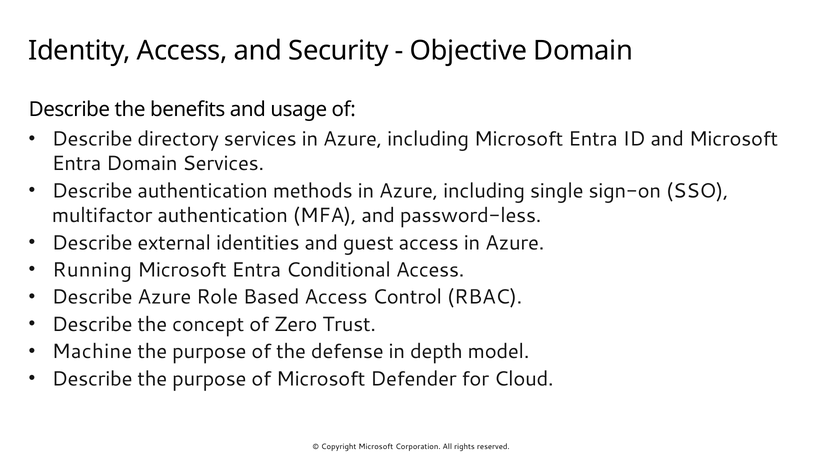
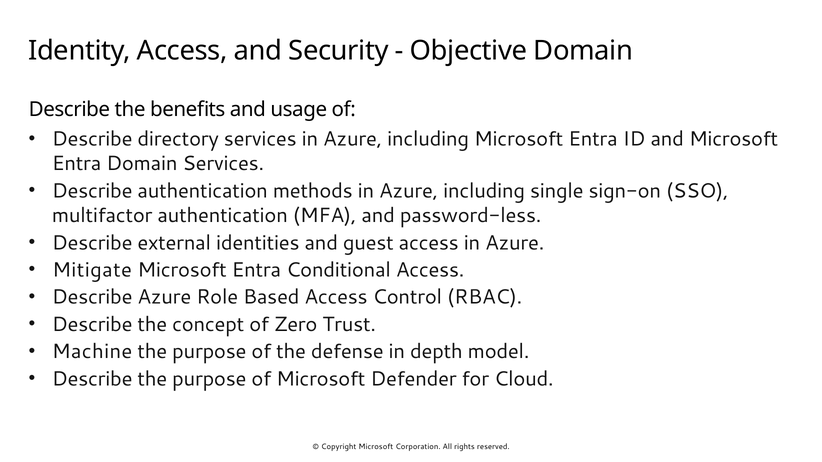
Running: Running -> Mitigate (92, 270)
